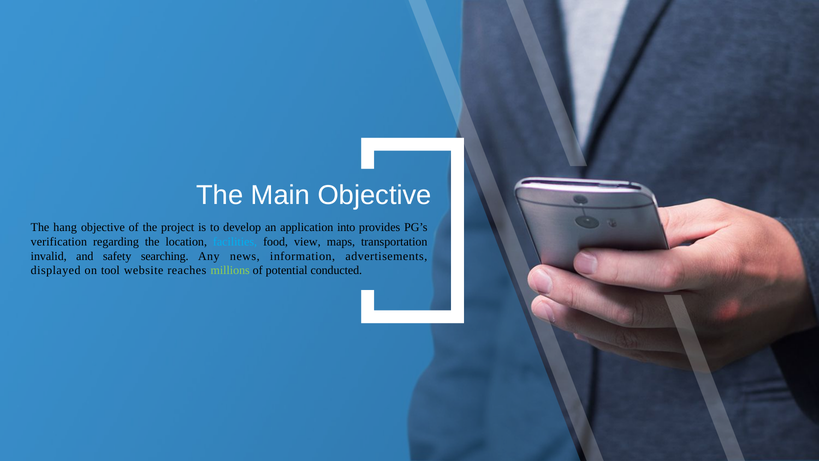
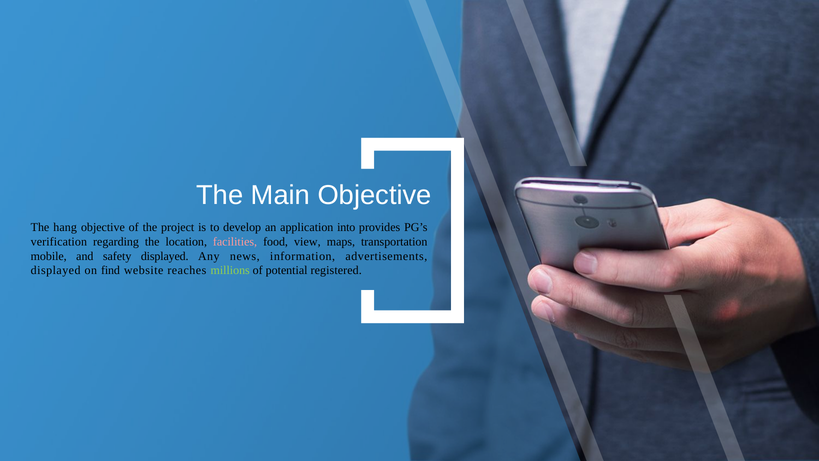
facilities colour: light blue -> pink (235, 242)
invalid: invalid -> mobile (49, 256)
safety searching: searching -> displayed (165, 256)
tool: tool -> find (110, 270)
conducted: conducted -> registered (336, 270)
